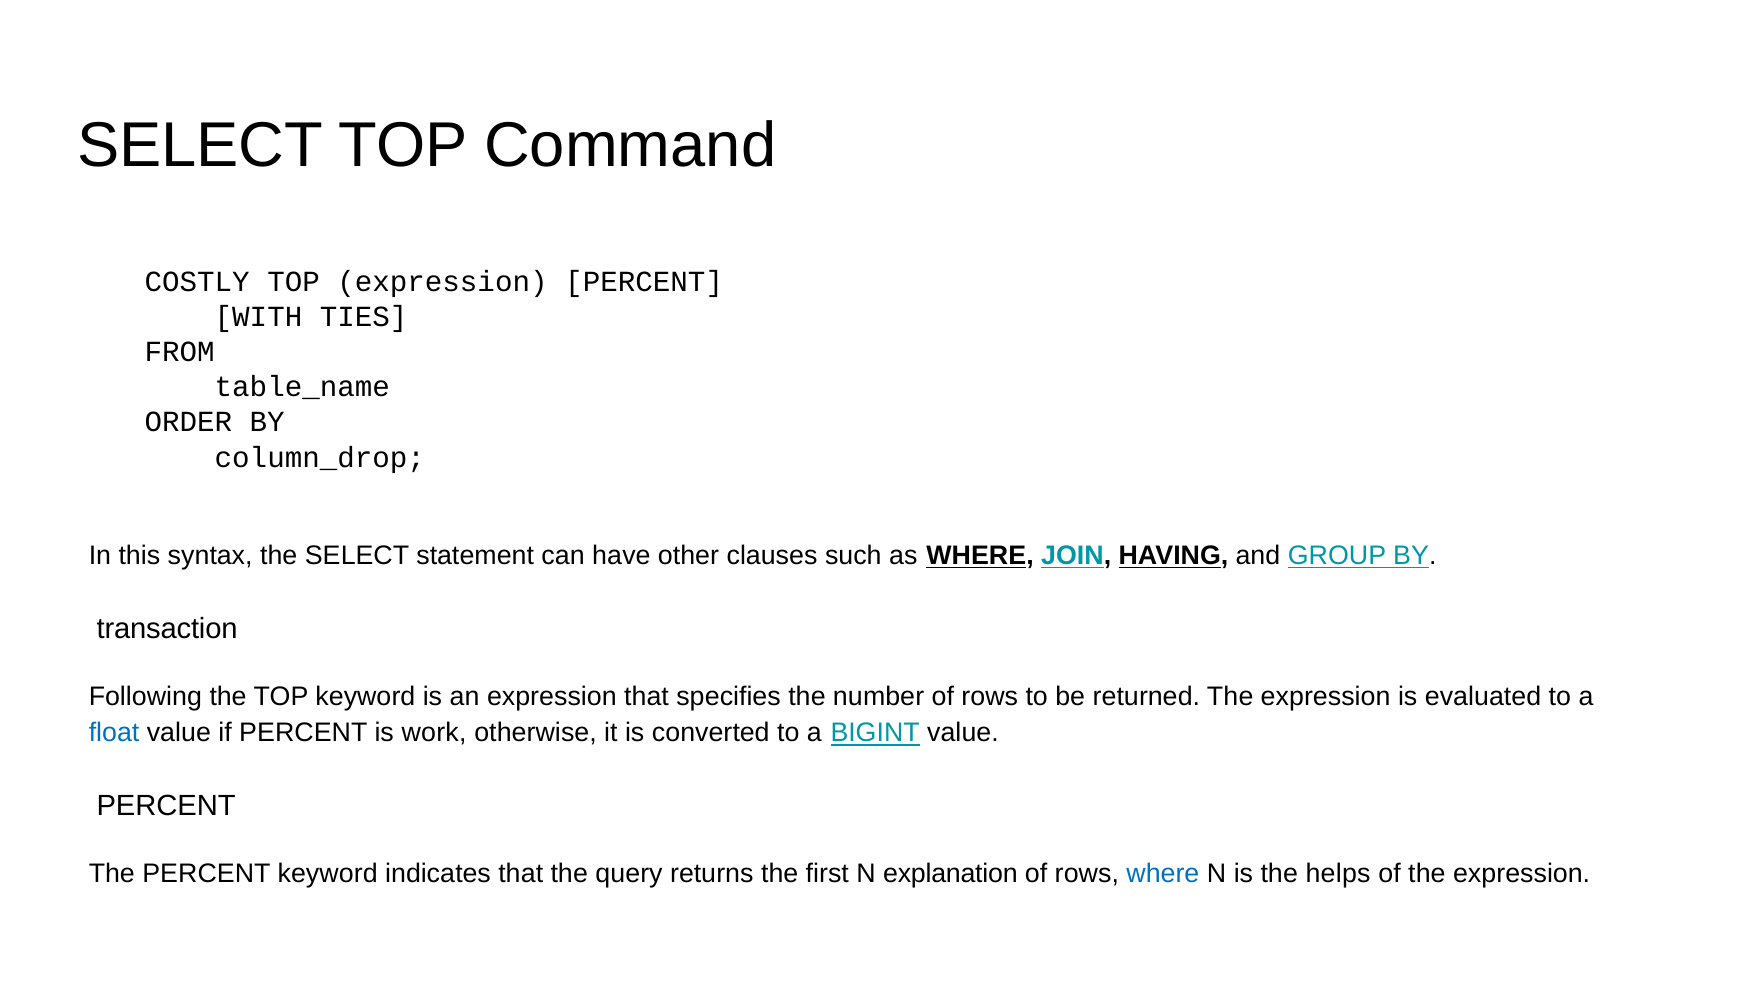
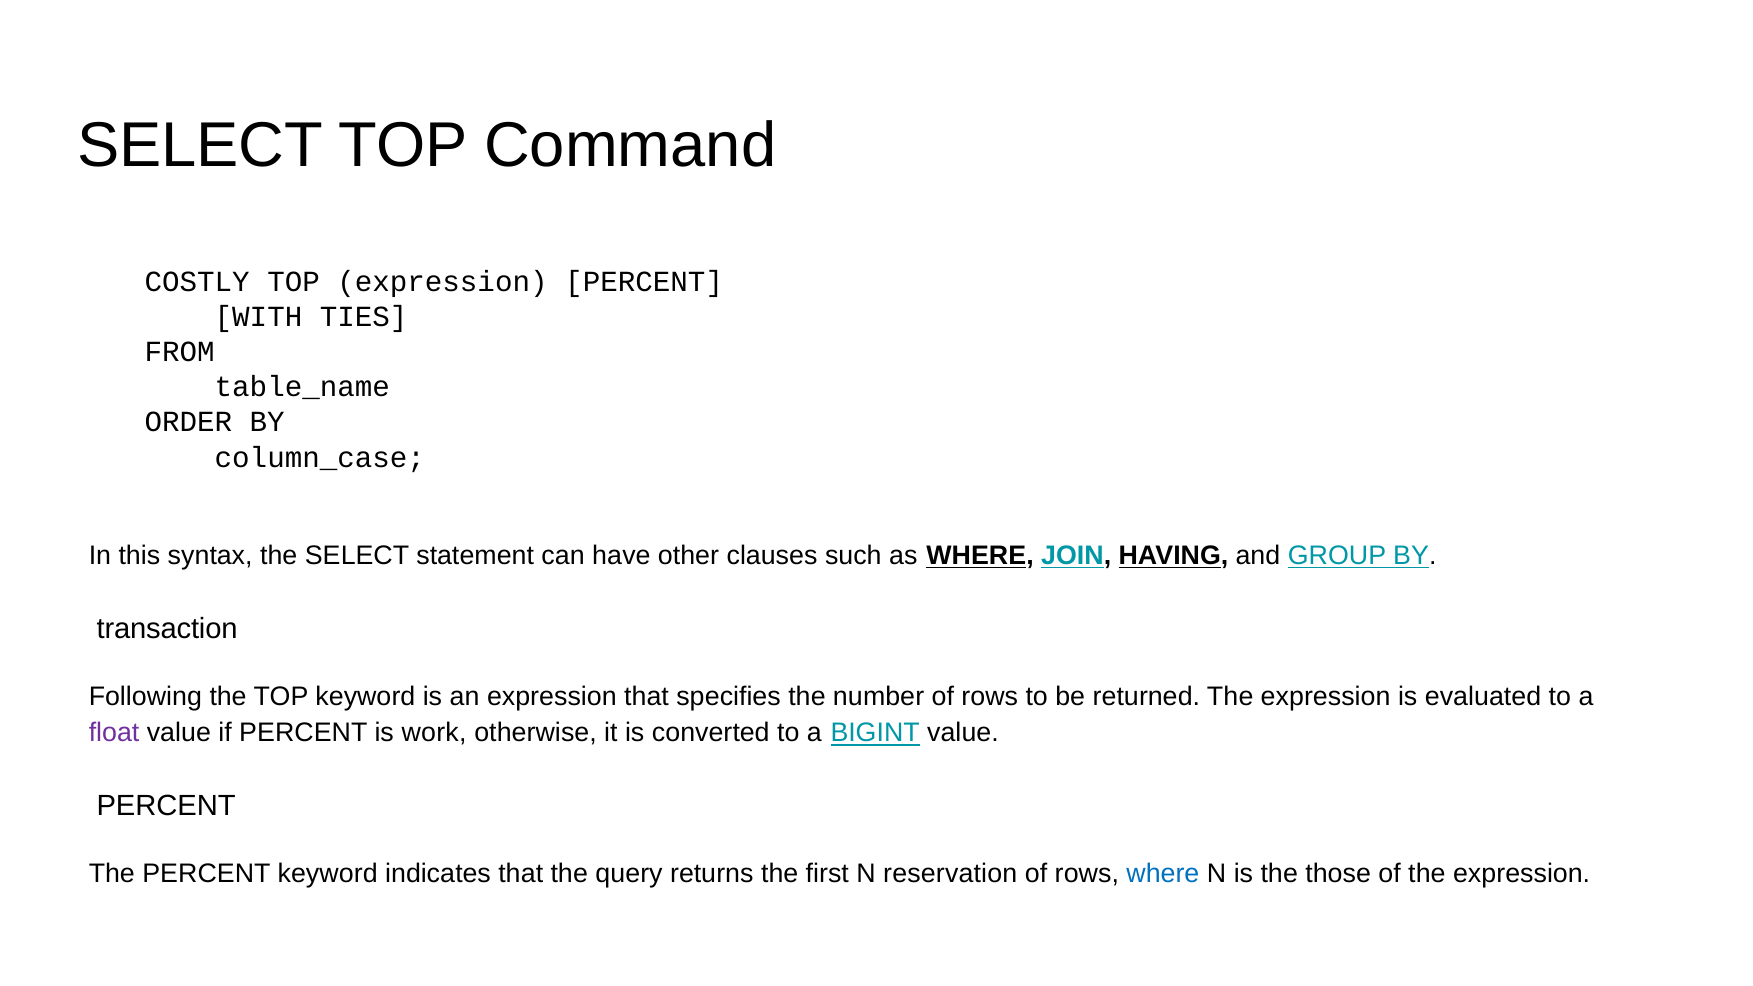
column_drop: column_drop -> column_case (320, 457)
float colour: blue -> purple (114, 733)
explanation: explanation -> reservation (950, 874)
helps: helps -> those (1338, 874)
